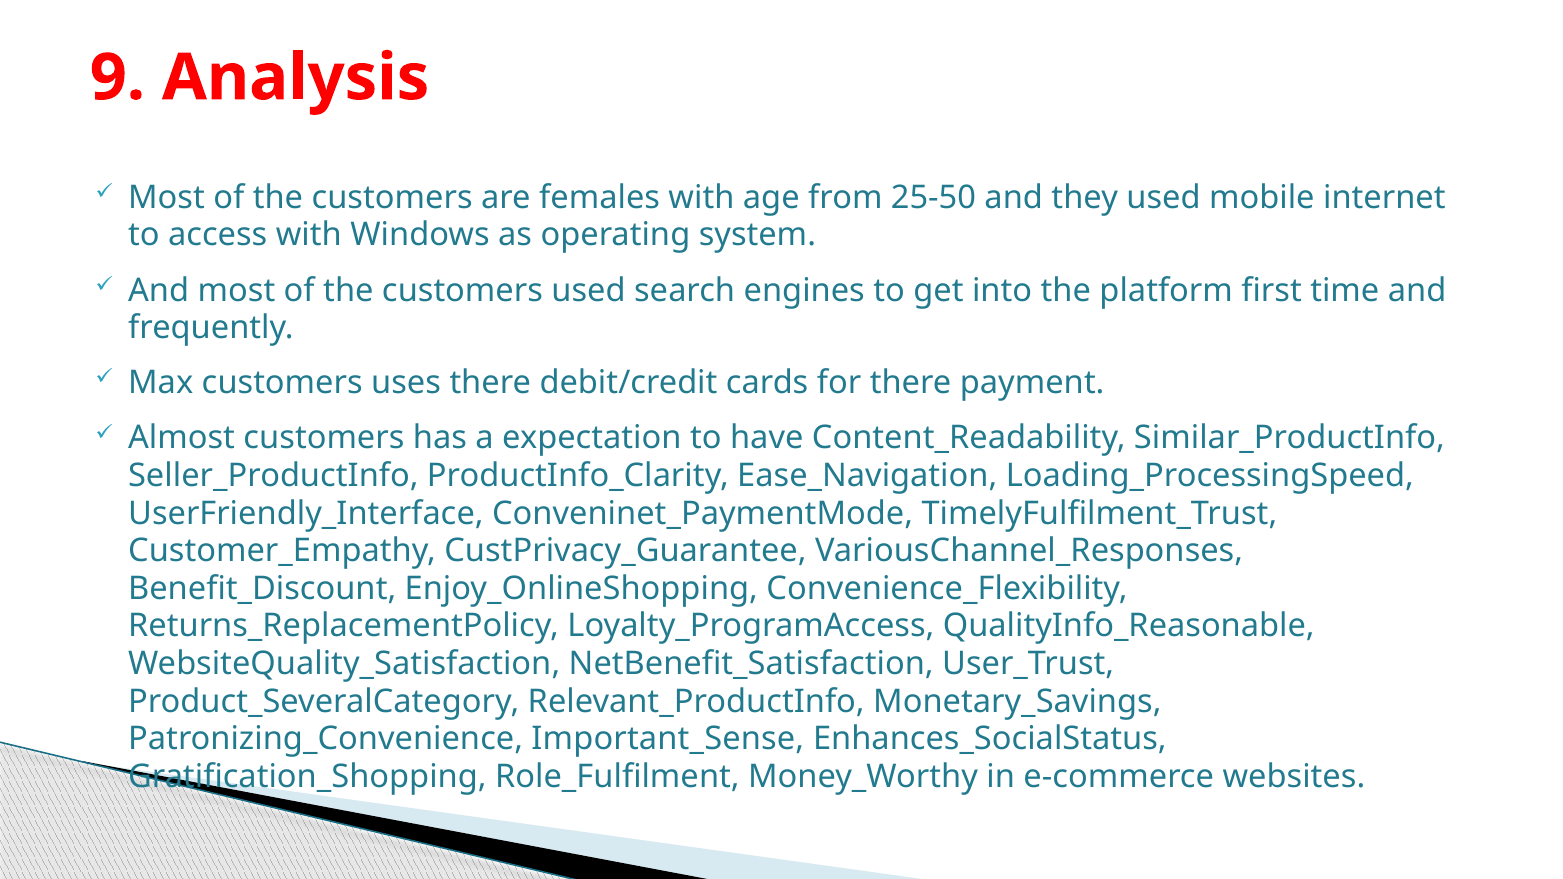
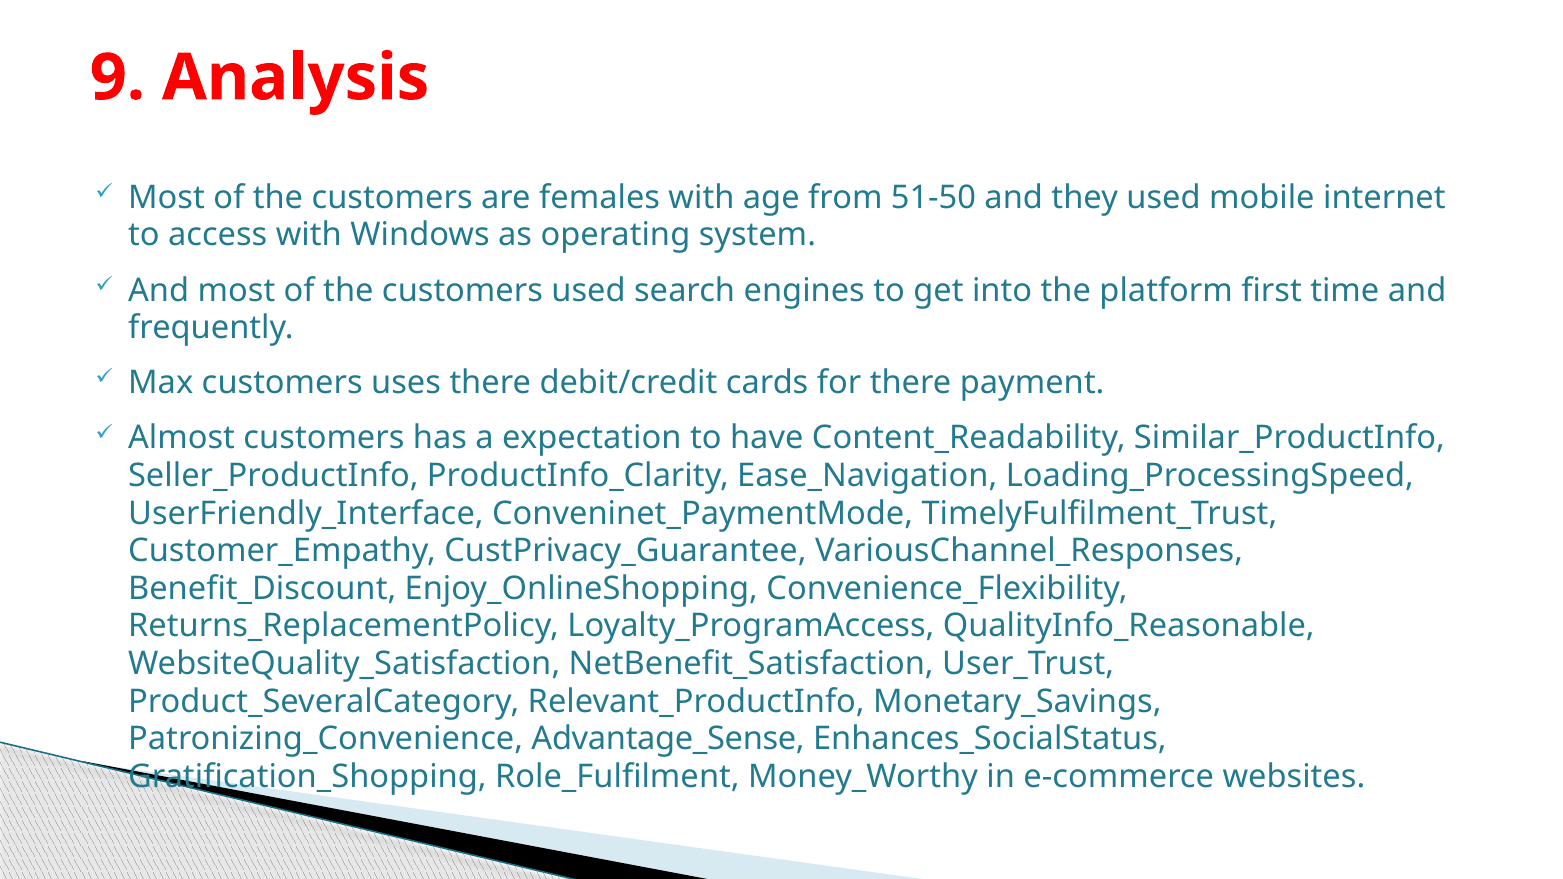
25-50: 25-50 -> 51-50 (933, 198)
Important_Sense: Important_Sense -> Advantage_Sense (668, 739)
